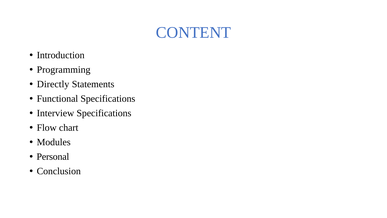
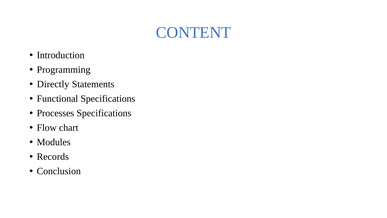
Interview: Interview -> Processes (55, 113)
Personal: Personal -> Records (53, 157)
